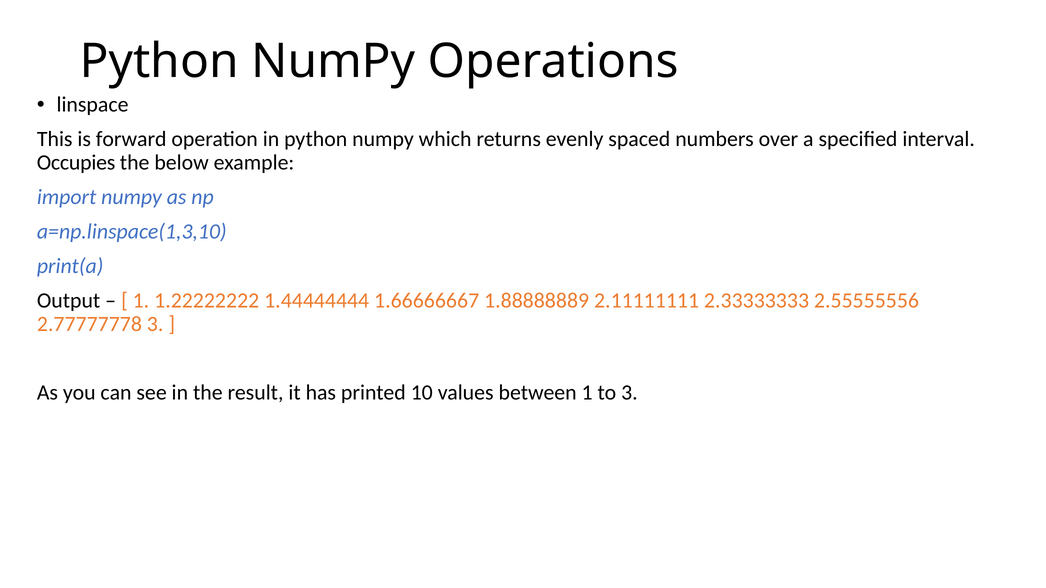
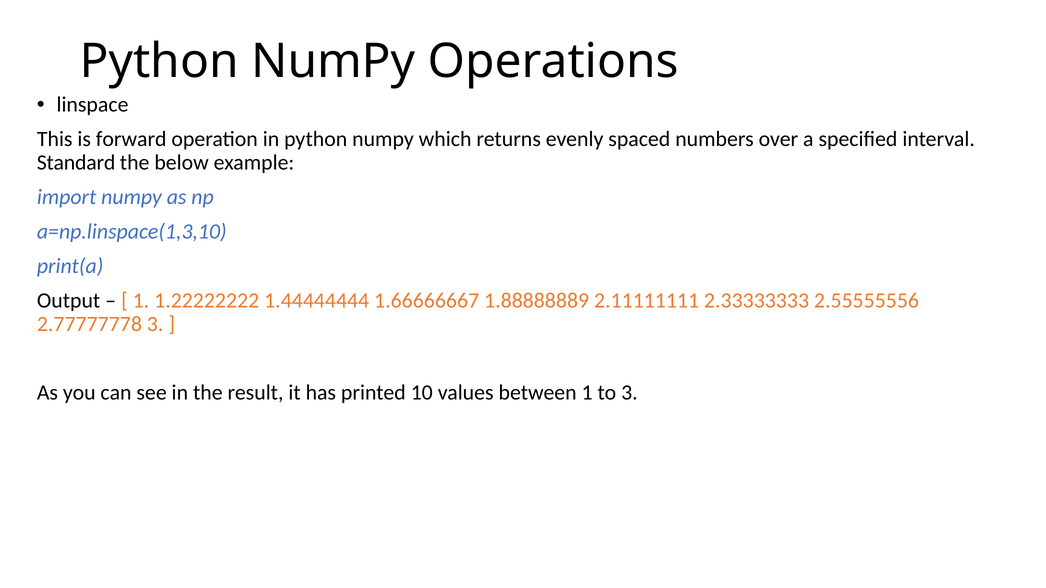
Occupies: Occupies -> Standard (76, 163)
